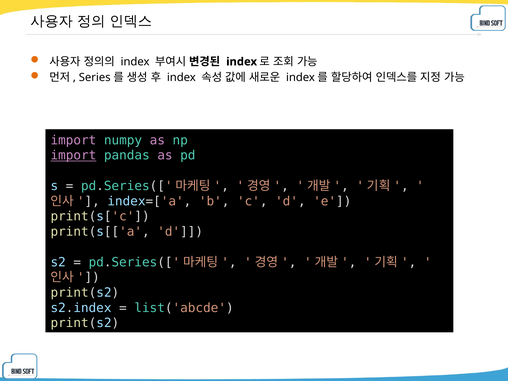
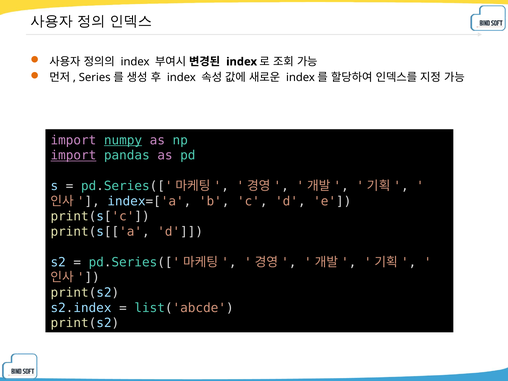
numpy underline: none -> present (123, 140)
